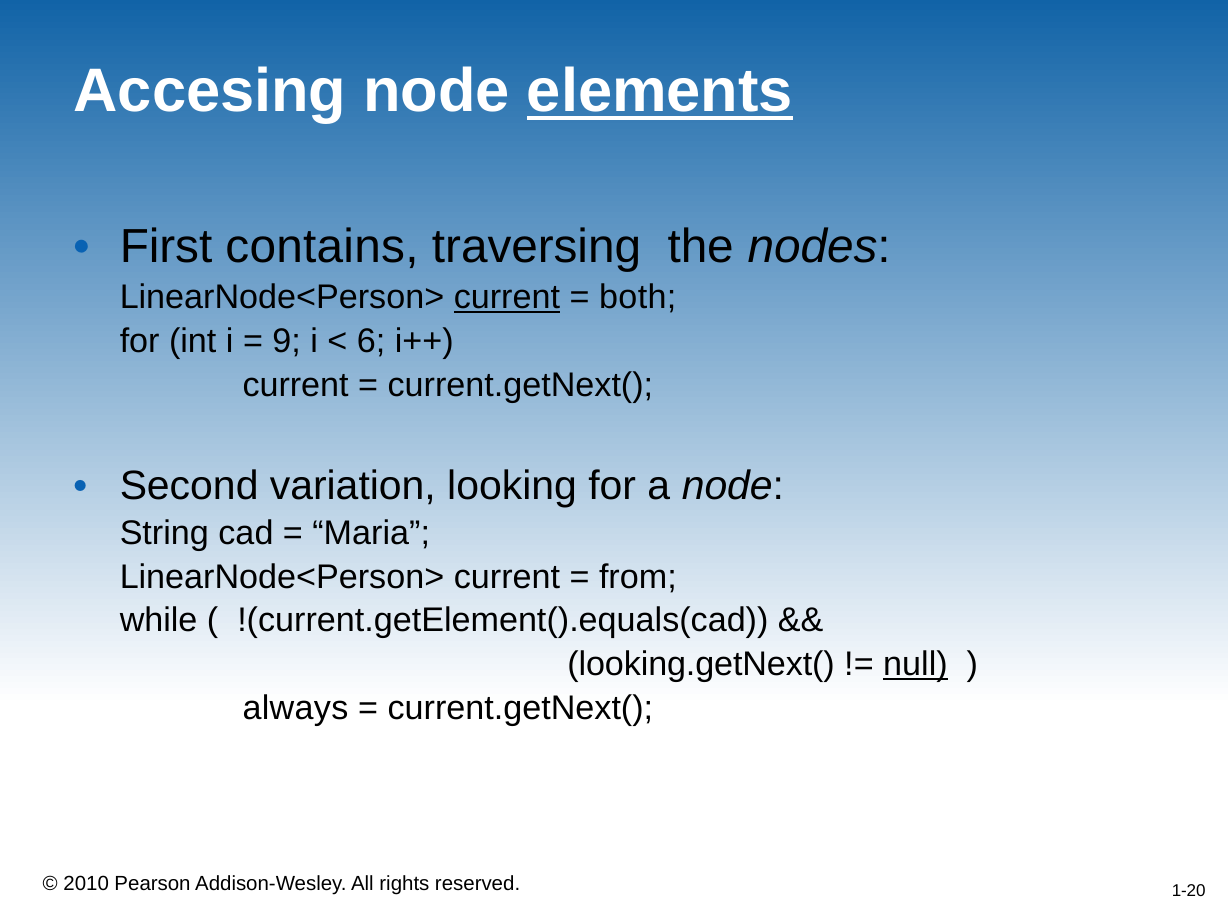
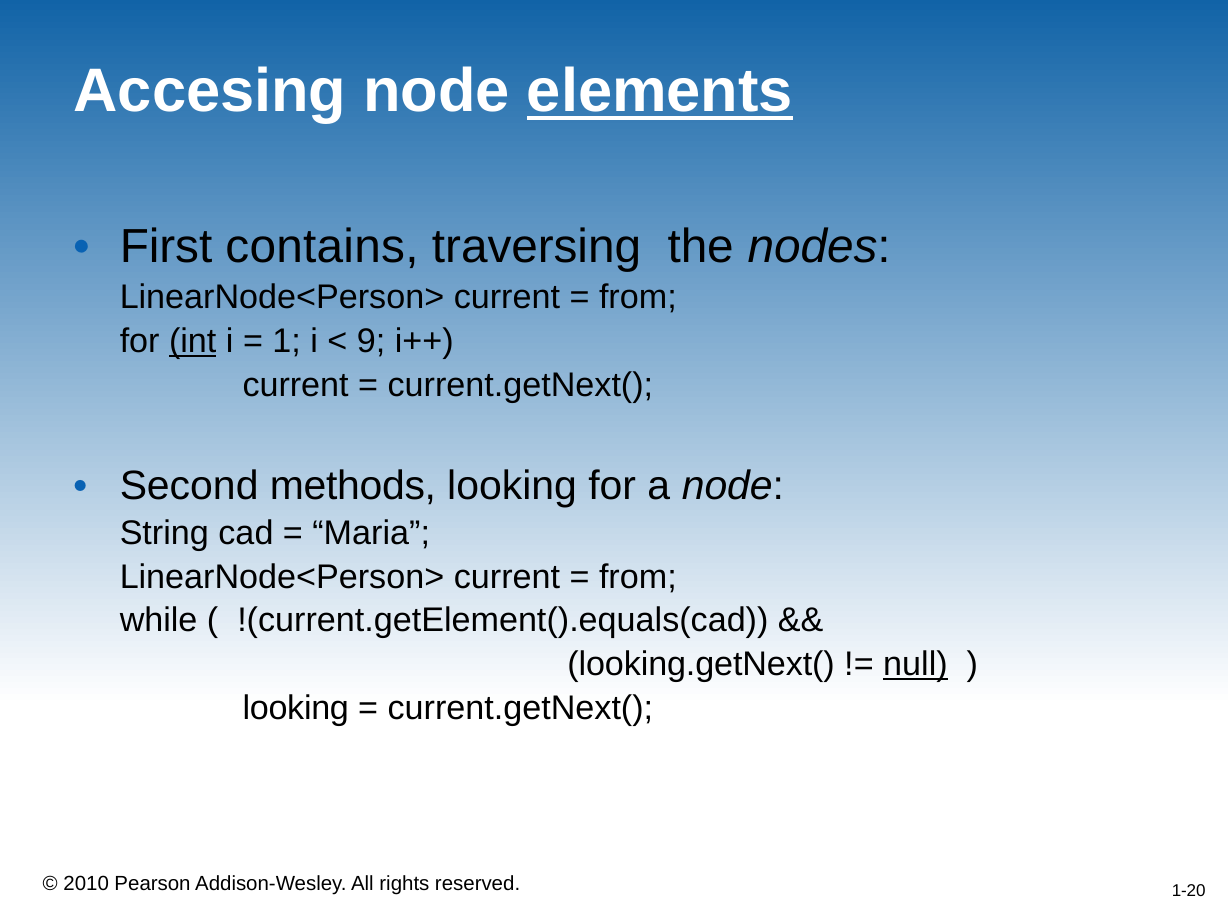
current underline: present -> none (507, 298)
both: both -> from (638, 298)
int underline: none -> present (193, 341)
9: 9 -> 1 (287, 341)
6: 6 -> 9 (371, 341)
variation: variation -> methods (353, 486)
always: always -> looking (296, 708)
